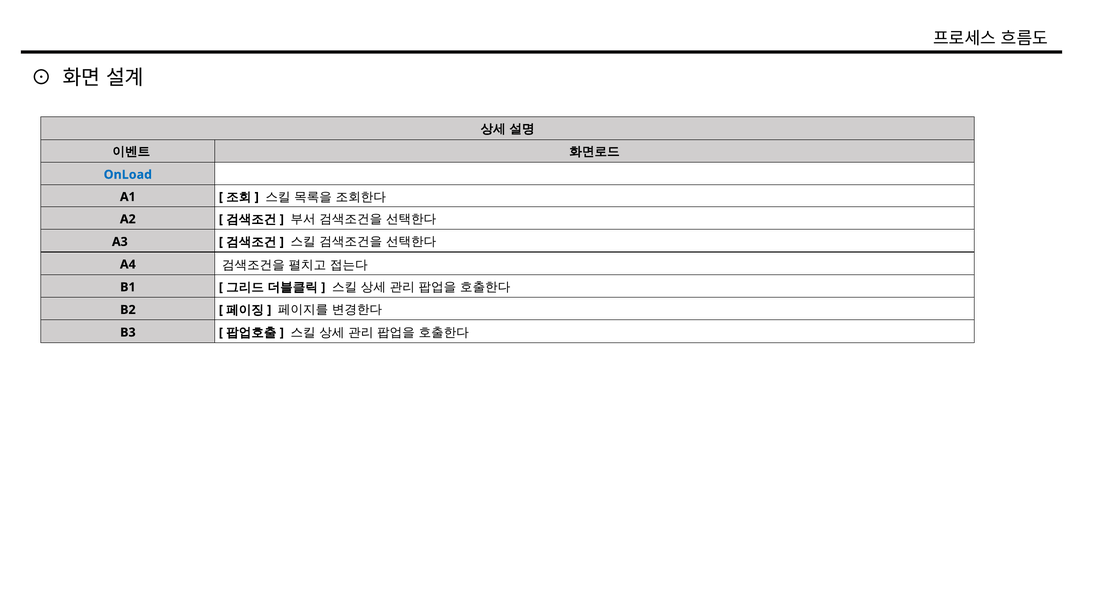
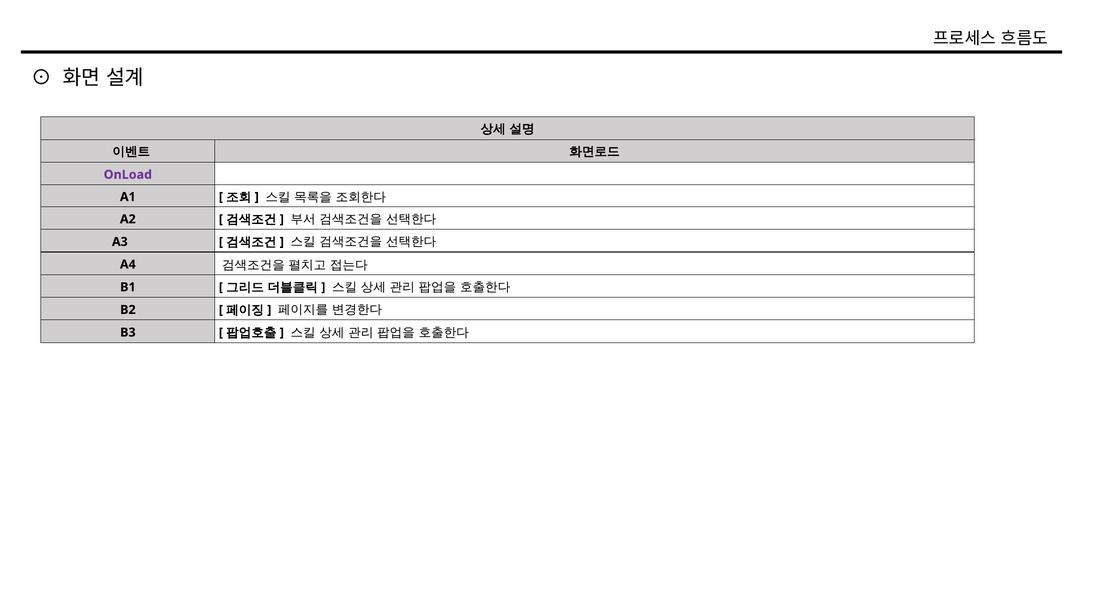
OnLoad colour: blue -> purple (128, 175)
